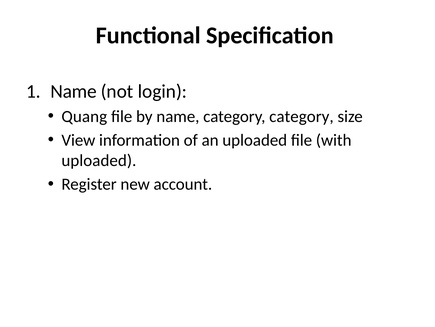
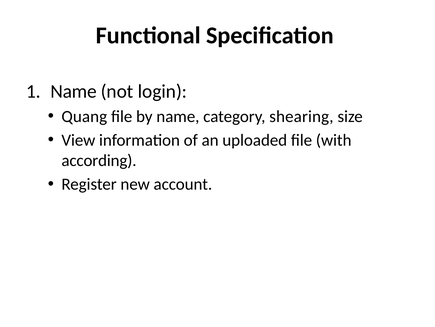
category category: category -> shearing (301, 116)
uploaded: uploaded -> according (99, 160)
